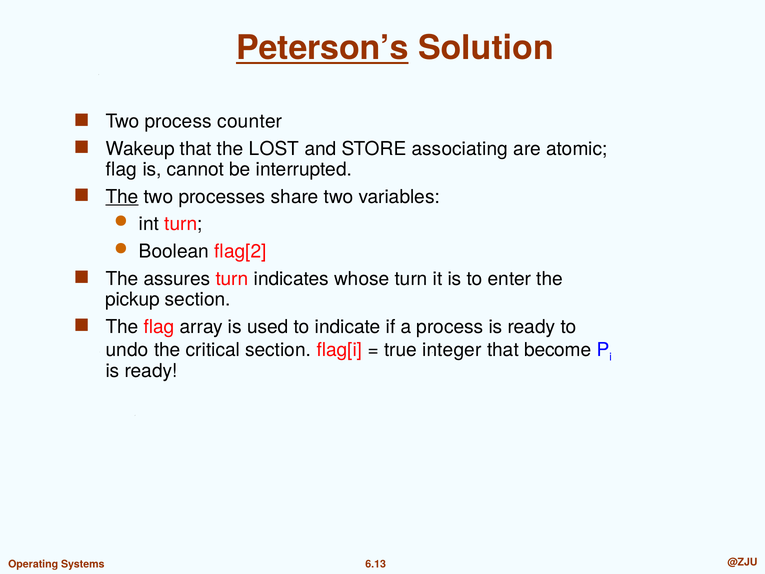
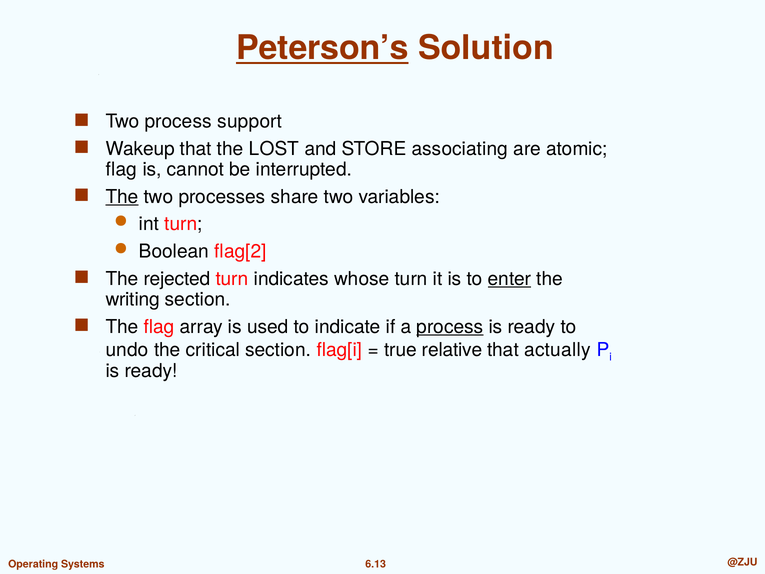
counter: counter -> support (250, 121)
assures: assures -> rejected (177, 279)
enter underline: none -> present (510, 279)
pickup: pickup -> writing (133, 299)
process underline: none -> present (450, 327)
integer: integer -> relative (452, 350)
become: become -> actually (557, 350)
